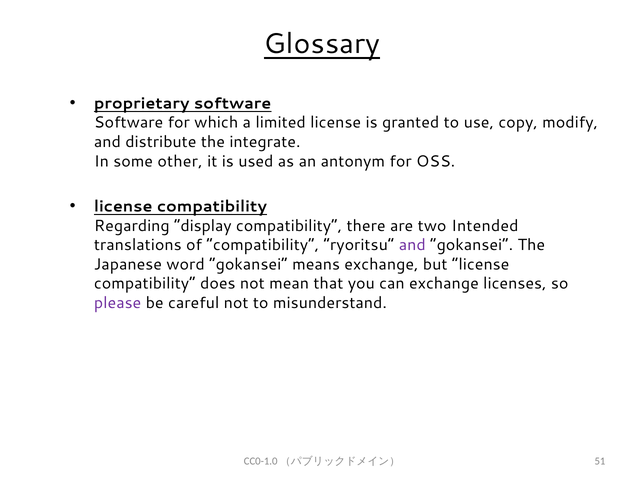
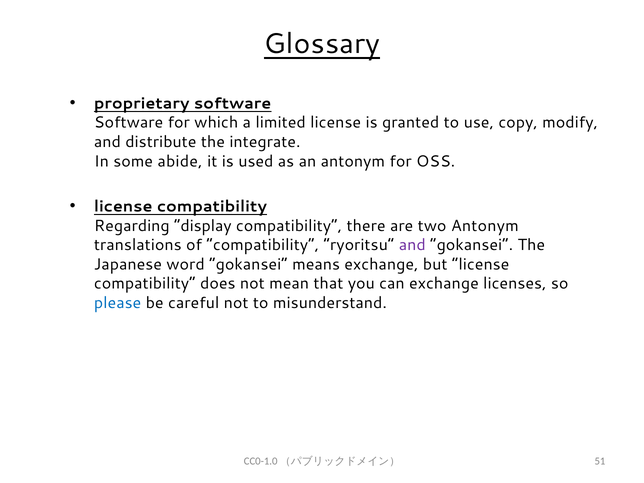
other: other -> abide (180, 161)
two Intended: Intended -> Antonym (485, 226)
please colour: purple -> blue (118, 303)
